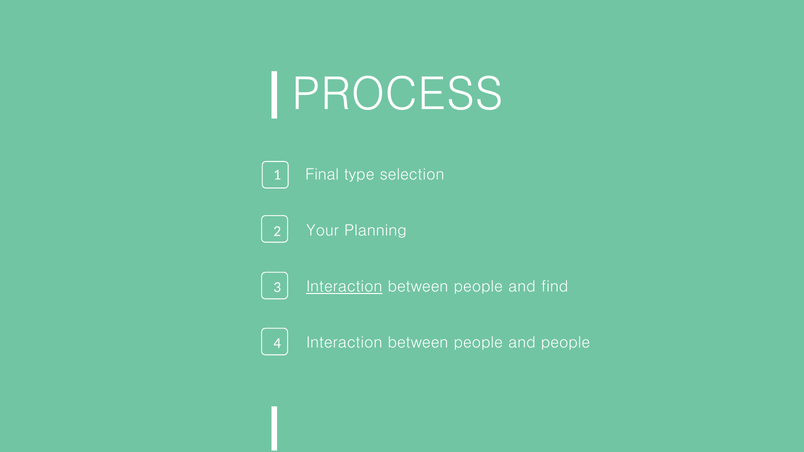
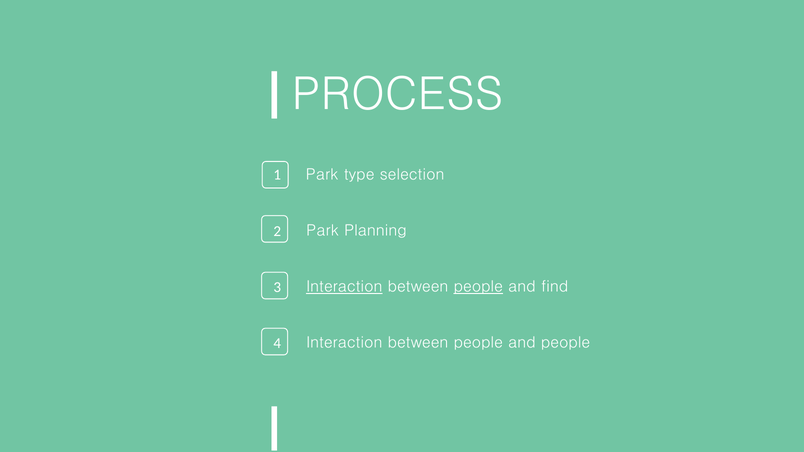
Final: Final -> Park (322, 175)
Your: Your -> Park (322, 231)
people underline: none -> present (478, 287)
